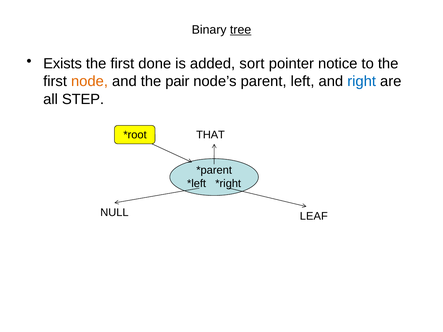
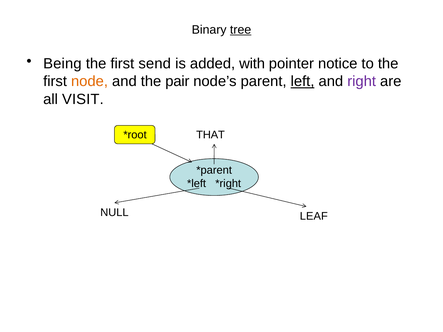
Exists: Exists -> Being (62, 64)
done: done -> send (155, 64)
sort: sort -> with (252, 64)
left underline: none -> present (303, 82)
right colour: blue -> purple (362, 82)
STEP: STEP -> VISIT (83, 99)
